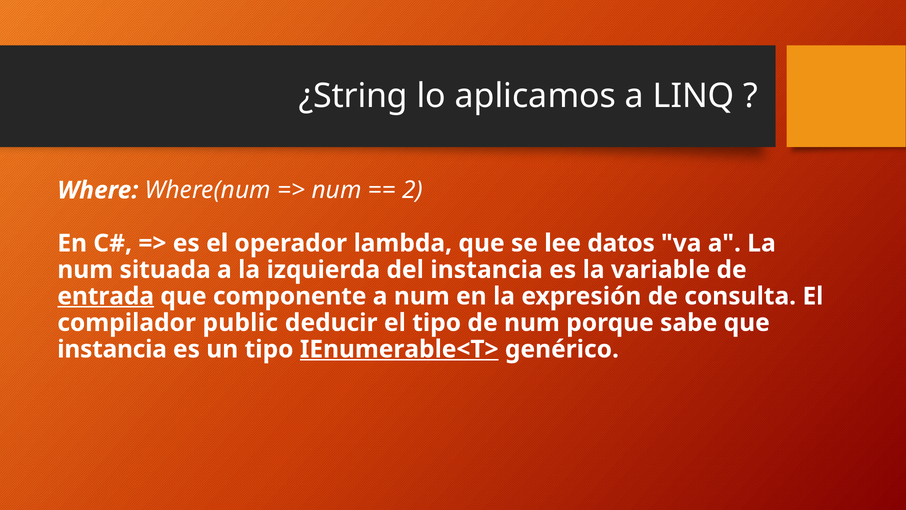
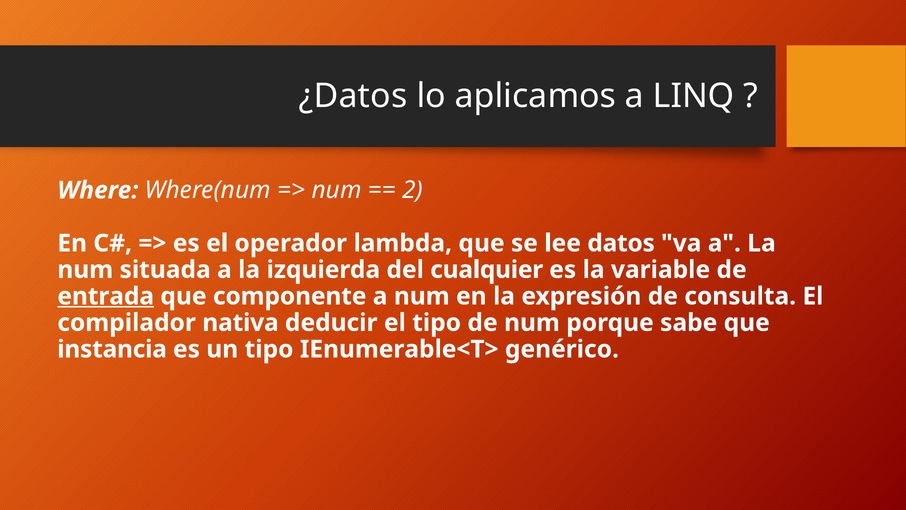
¿String: ¿String -> ¿Datos (353, 96)
del instancia: instancia -> cualquier (487, 270)
public: public -> nativa (241, 323)
IEnumerable<T> underline: present -> none (399, 349)
